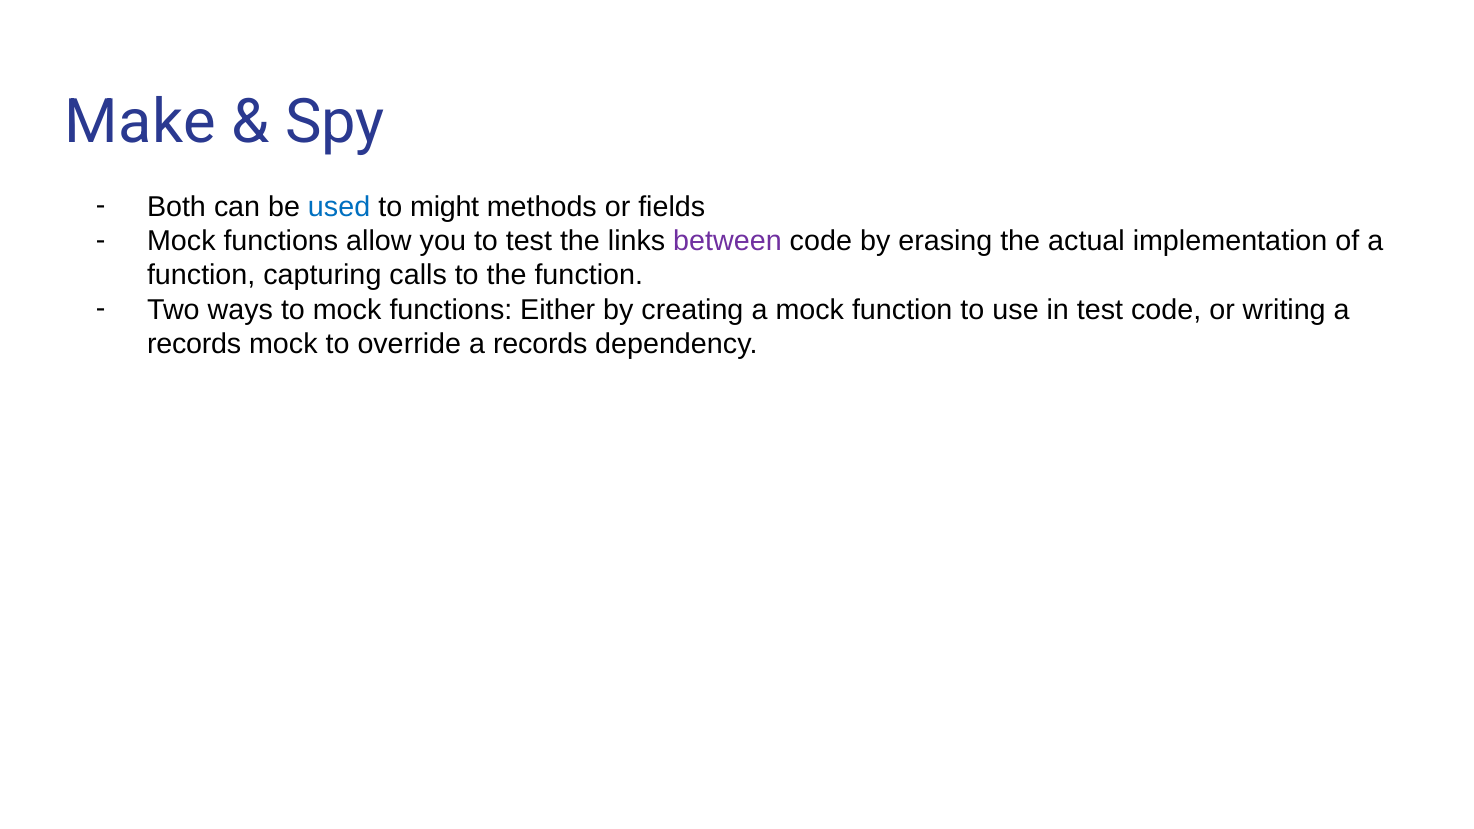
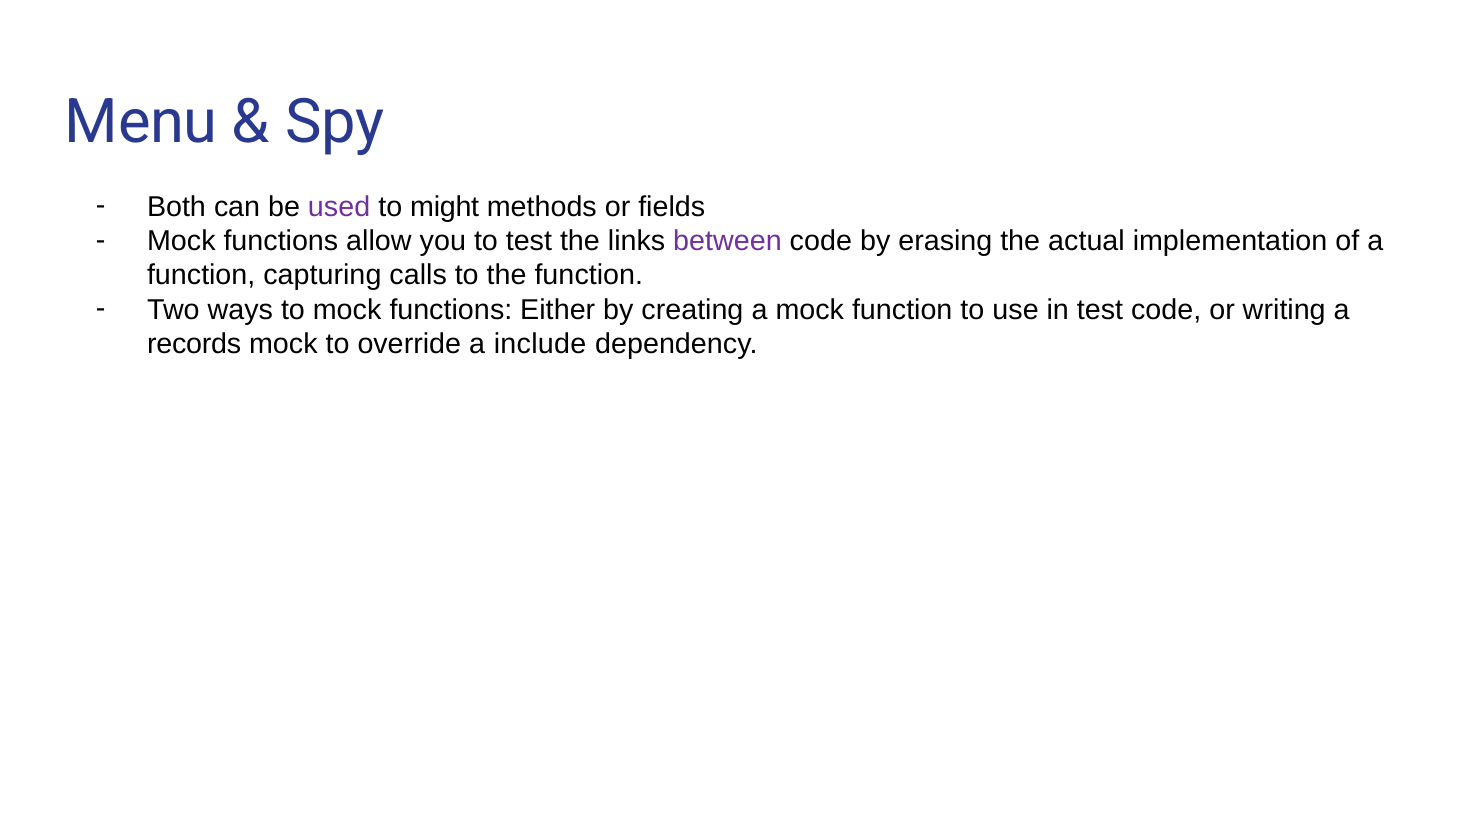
Make: Make -> Menu (141, 122)
used colour: blue -> purple (339, 207)
override a records: records -> include (540, 344)
